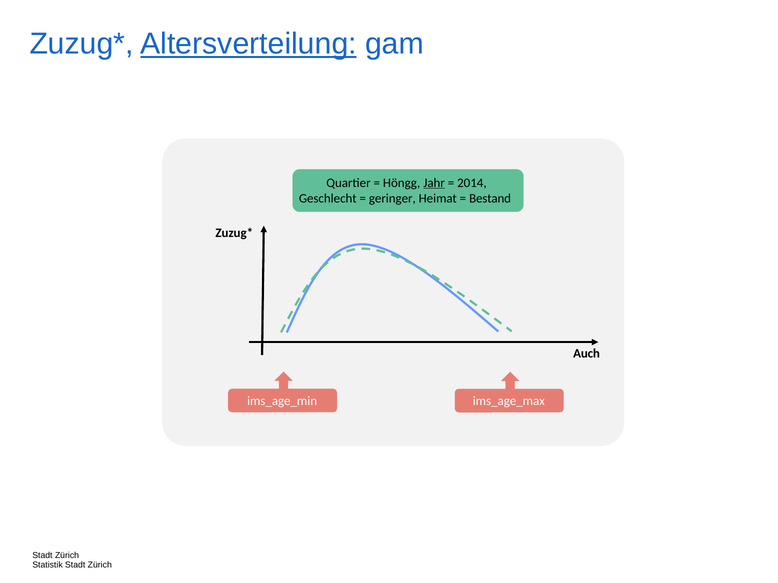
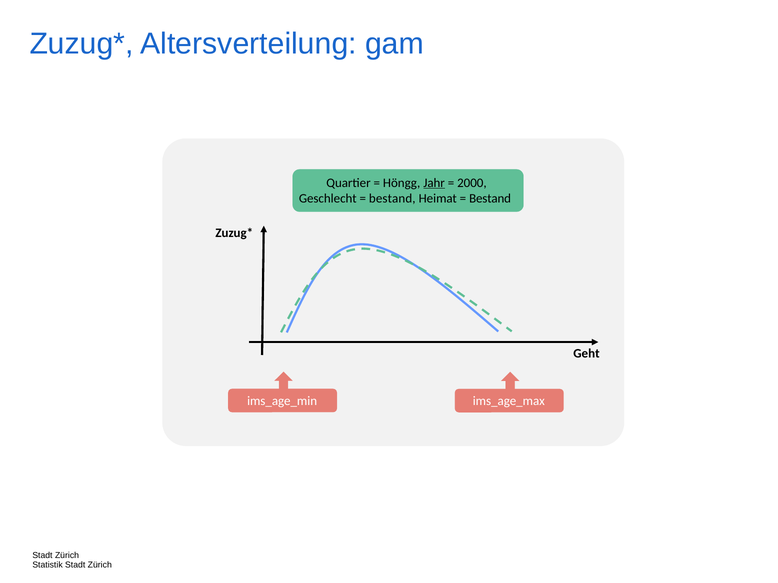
Altersverteilung underline: present -> none (248, 44)
2014: 2014 -> 2000 (472, 183)
geringer: geringer -> bestand (392, 198)
Auch: Auch -> Geht (586, 354)
